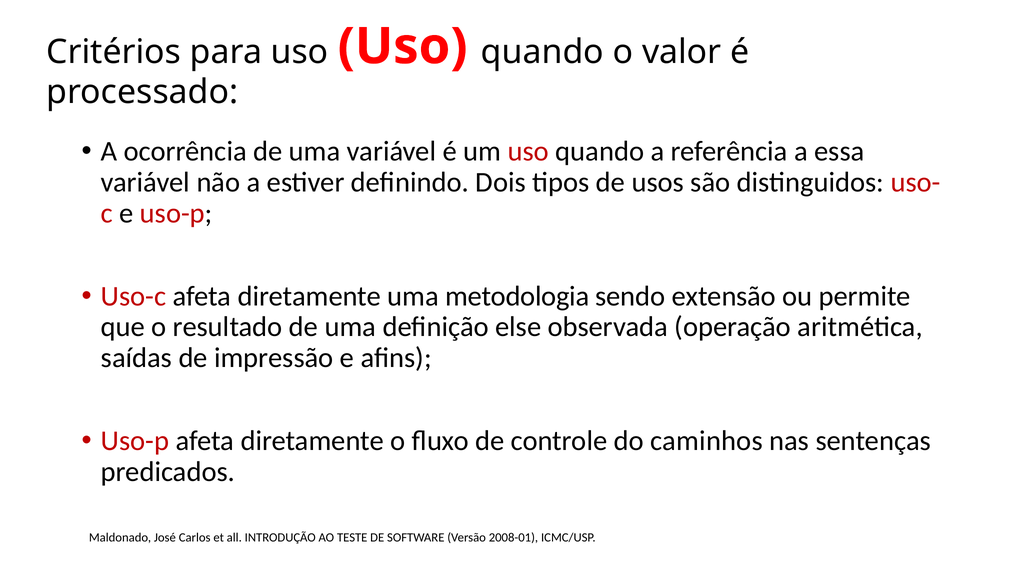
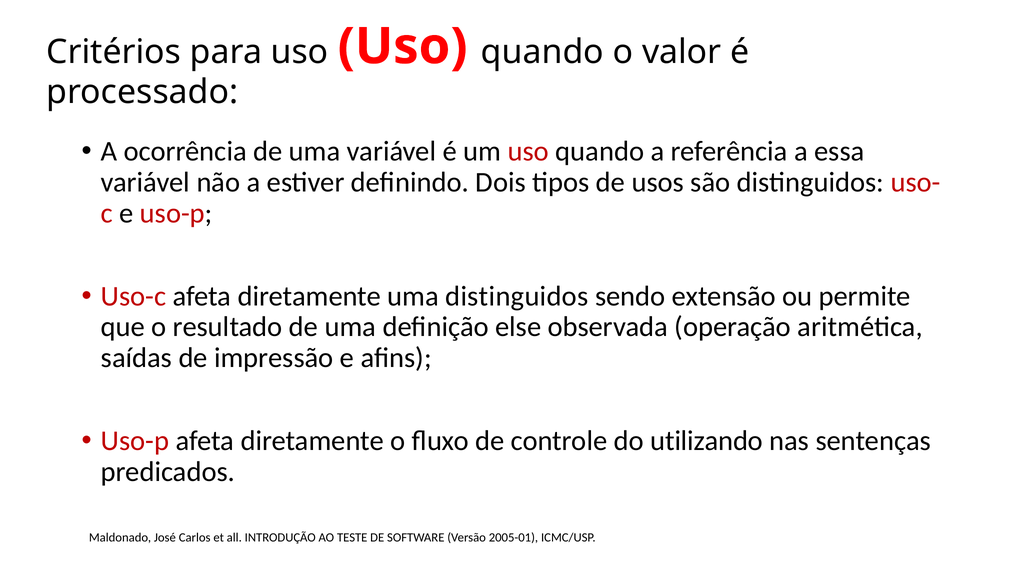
uma metodologia: metodologia -> distinguidos (517, 296)
caminhos: caminhos -> utilizando (707, 441)
2008-01: 2008-01 -> 2005-01 (513, 538)
